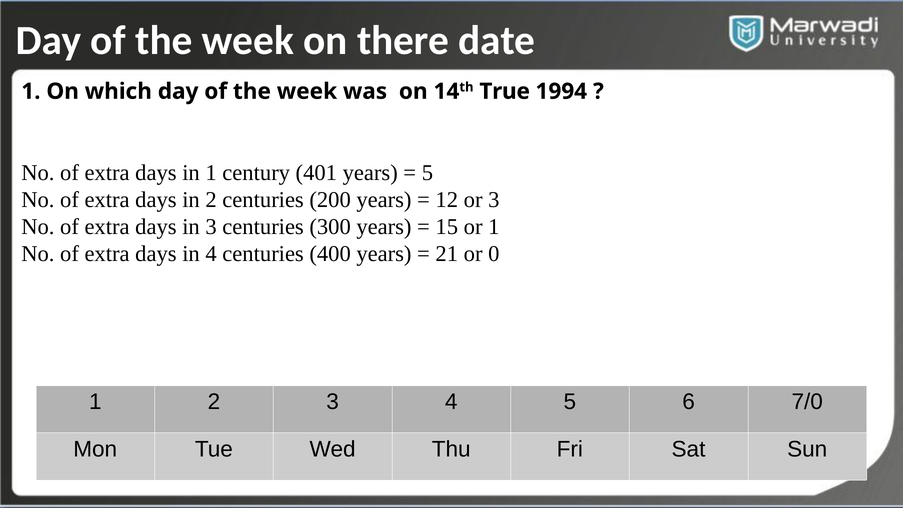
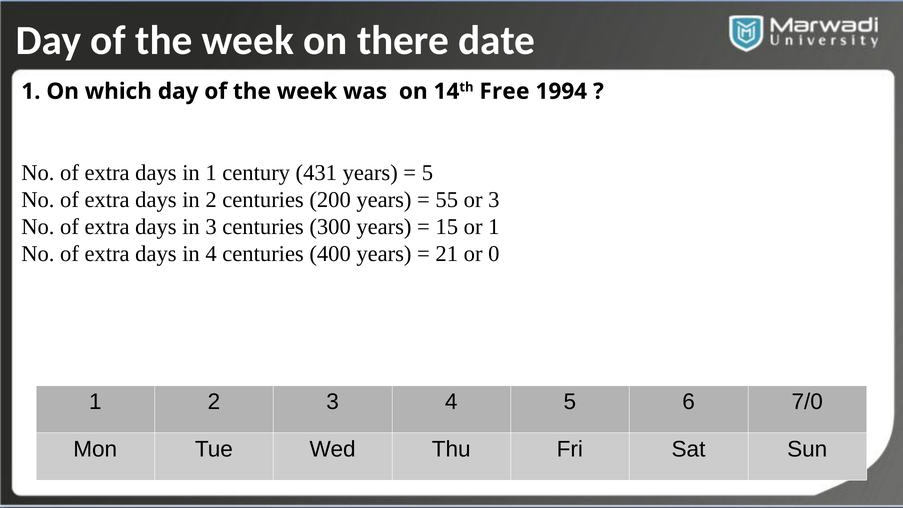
True: True -> Free (504, 91)
401: 401 -> 431 (316, 173)
12: 12 -> 55 (447, 200)
